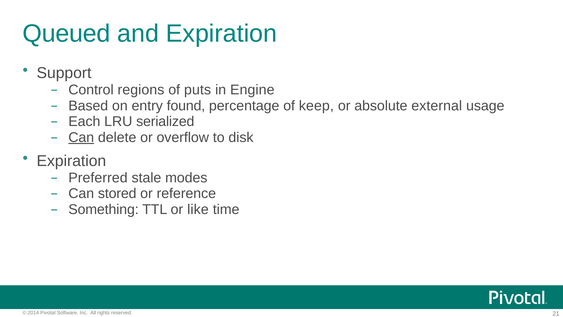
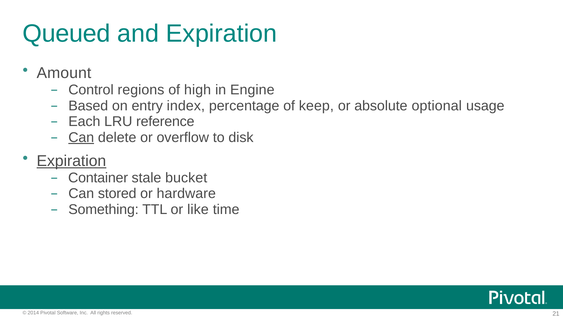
Support: Support -> Amount (64, 73)
puts: puts -> high (198, 90)
found: found -> index (186, 106)
external: external -> optional (437, 106)
serialized: serialized -> reference (165, 121)
Expiration underline: none -> present (71, 161)
Preferred: Preferred -> Container (98, 178)
modes: modes -> bucket (186, 178)
reference: reference -> hardware (186, 193)
